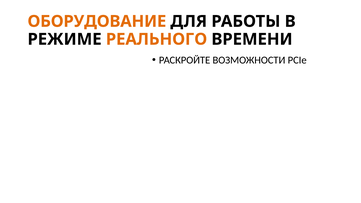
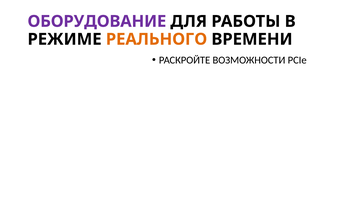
ОБОРУДОВАНИЕ colour: orange -> purple (97, 21)
